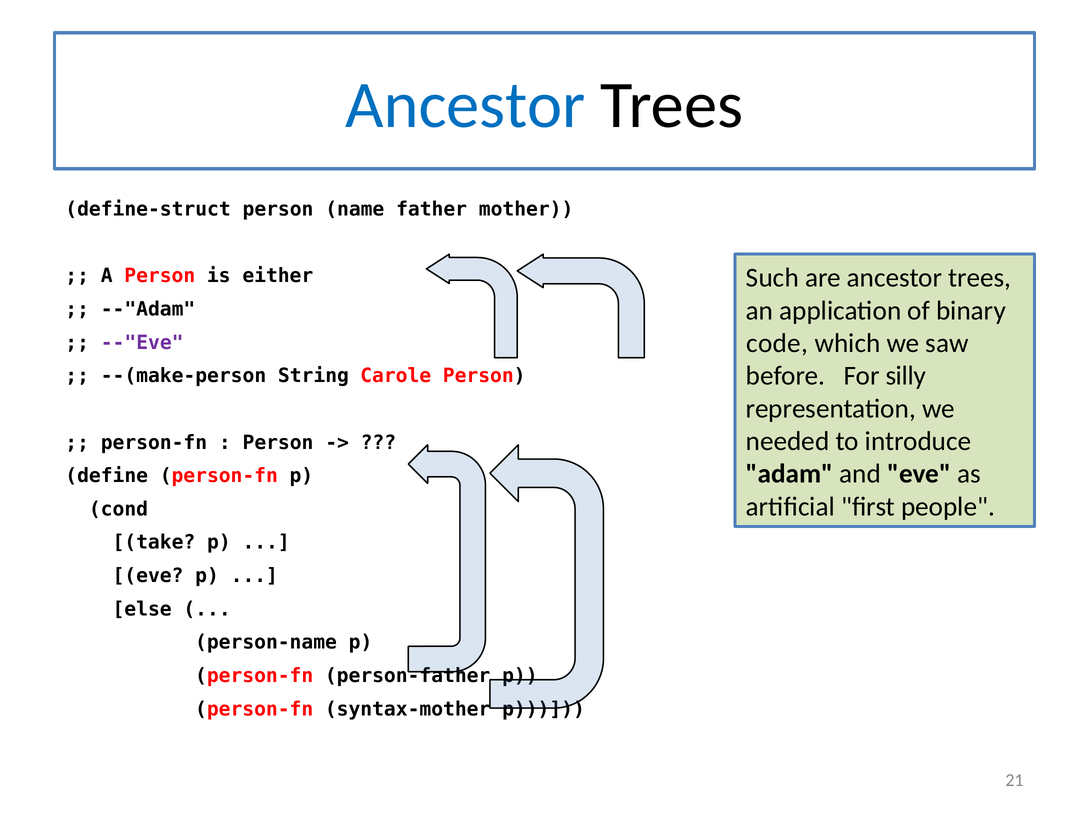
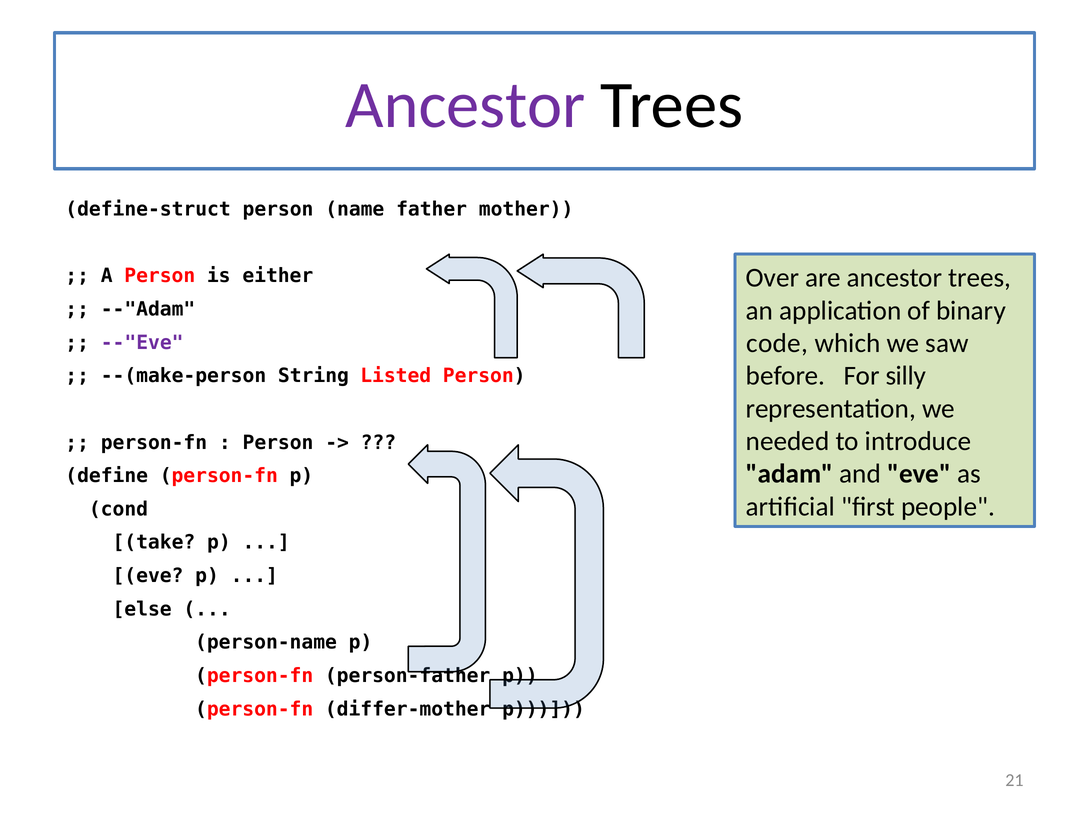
Ancestor colour: blue -> purple (465, 105)
Such: Such -> Over (773, 278)
Carole: Carole -> Listed (396, 376)
syntax-mother: syntax-mother -> differ-mother (408, 709)
